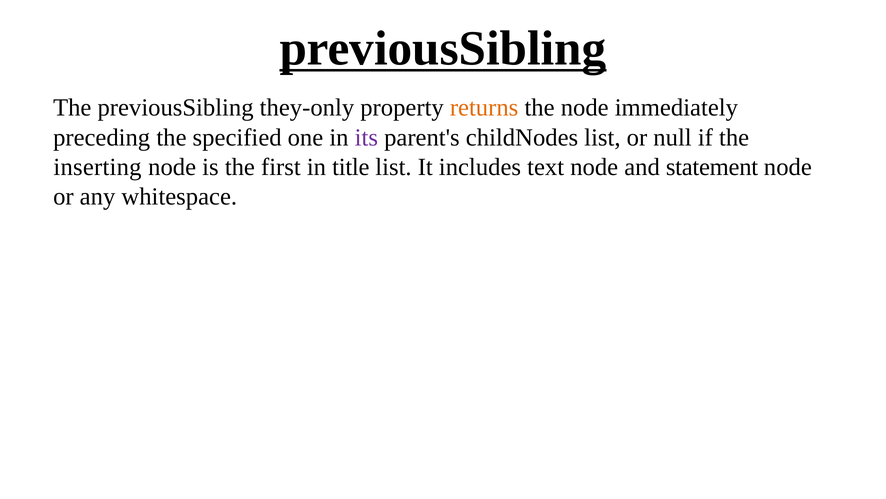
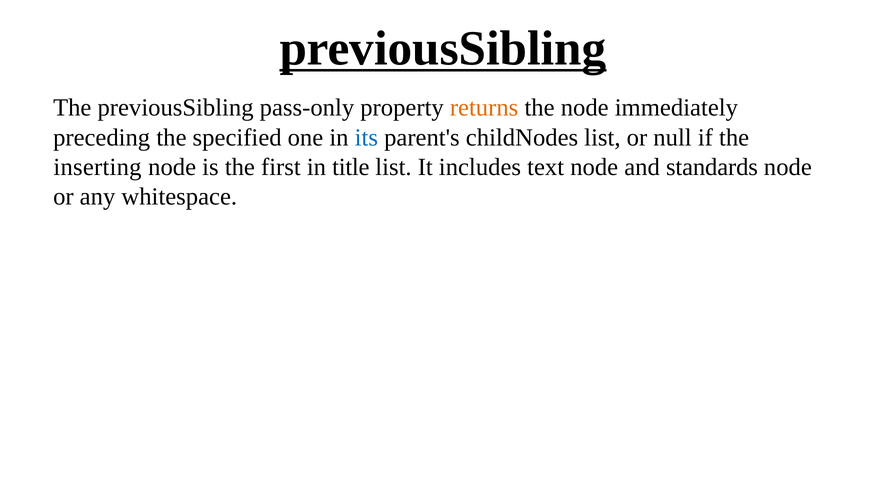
they-only: they-only -> pass-only (307, 108)
its colour: purple -> blue (366, 137)
statement: statement -> standards (712, 167)
